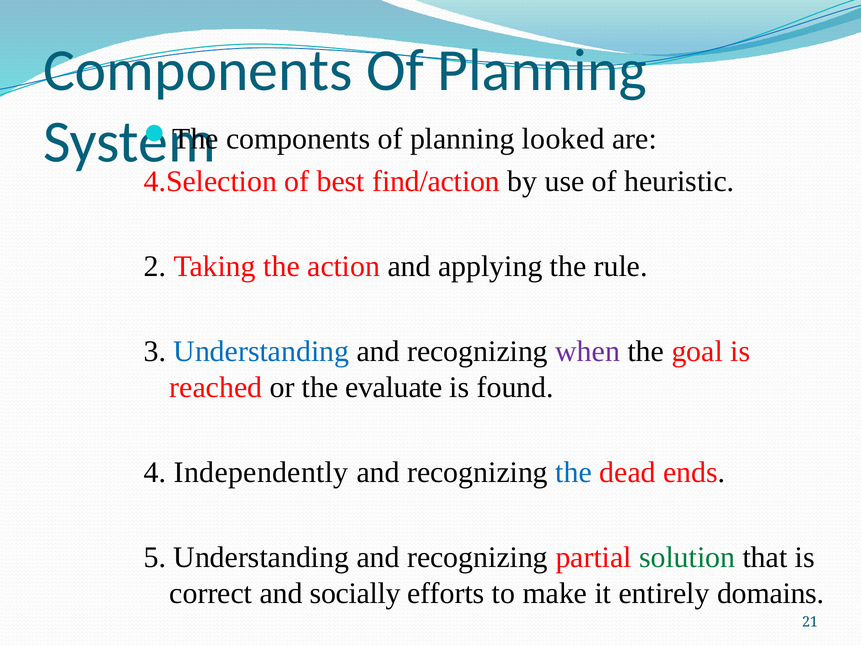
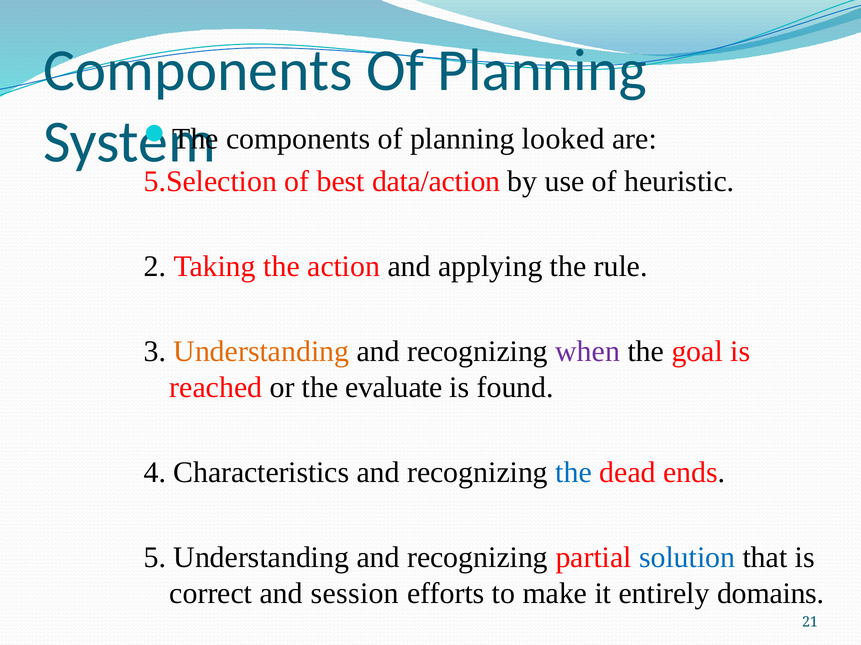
4.Selection: 4.Selection -> 5.Selection (210, 182)
find/action: find/action -> data/action (436, 182)
Understanding colour: blue -> orange (261, 352)
Independently: Independently -> Characteristics (261, 473)
solution colour: green -> blue (687, 558)
socially: socially -> session (355, 594)
